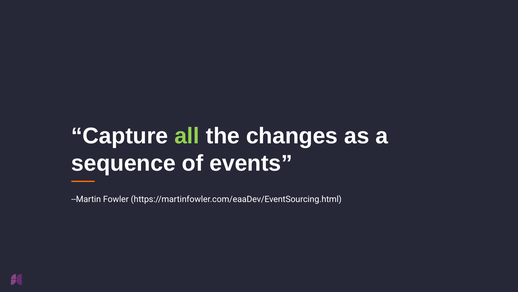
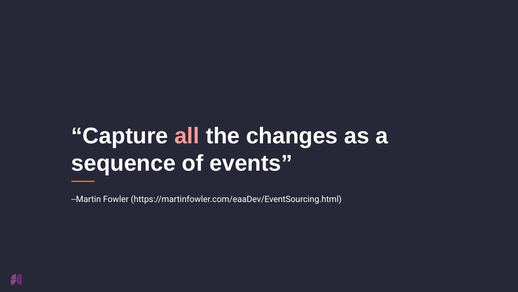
all colour: light green -> pink (187, 136)
